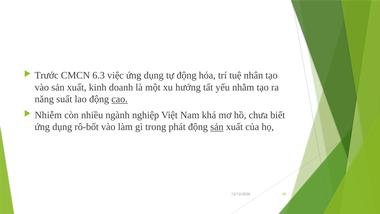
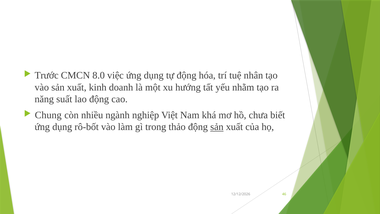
6.3: 6.3 -> 8.0 (99, 75)
cao underline: present -> none (120, 99)
Nhiễm: Nhiễm -> Chung (48, 115)
phát: phát -> thảo (177, 127)
